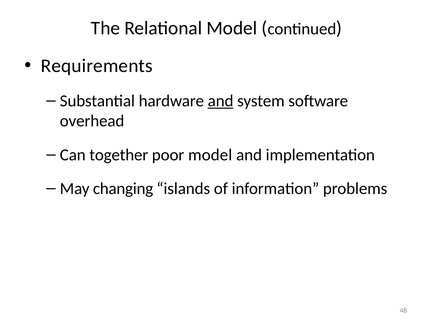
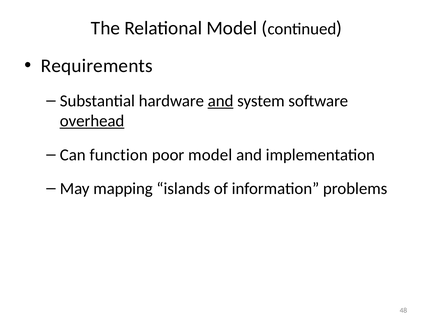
overhead underline: none -> present (92, 121)
together: together -> function (119, 155)
changing: changing -> mapping (123, 188)
